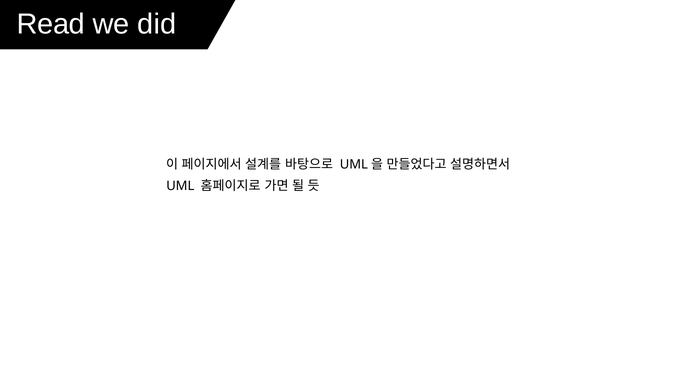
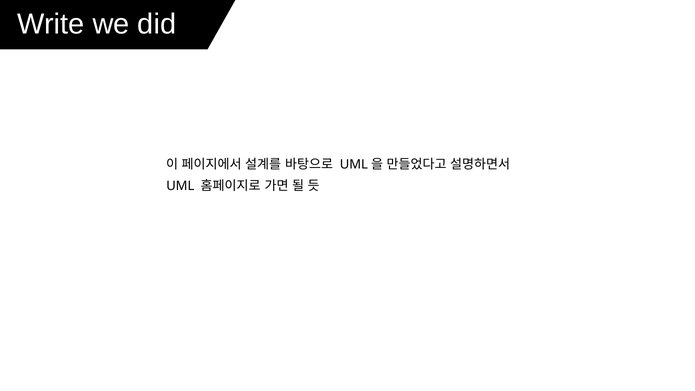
Read: Read -> Write (51, 24)
